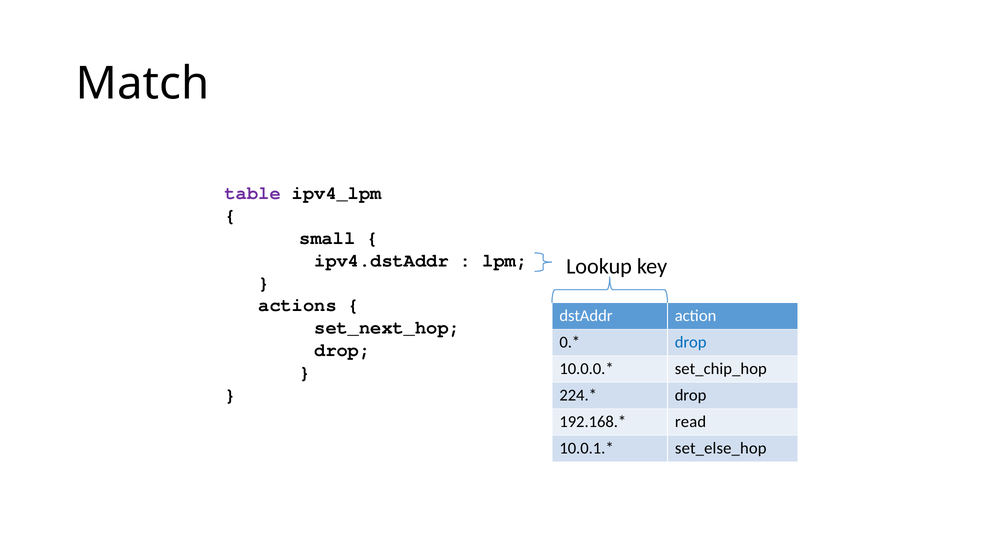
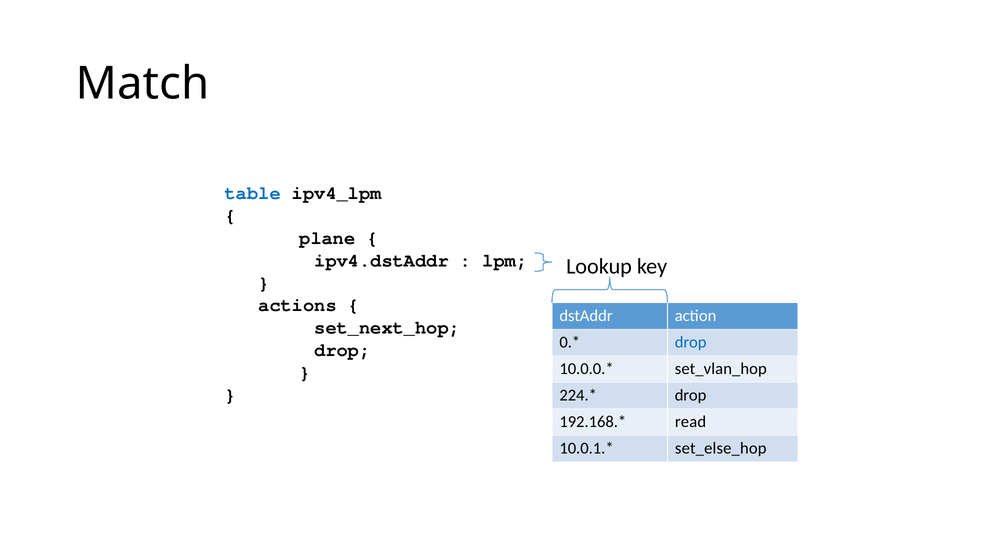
table colour: purple -> blue (253, 193)
small: small -> plane (327, 238)
set_chip_hop: set_chip_hop -> set_vlan_hop (721, 369)
